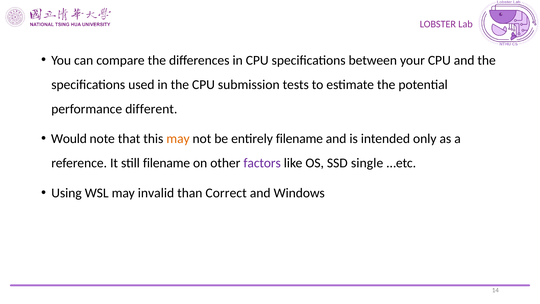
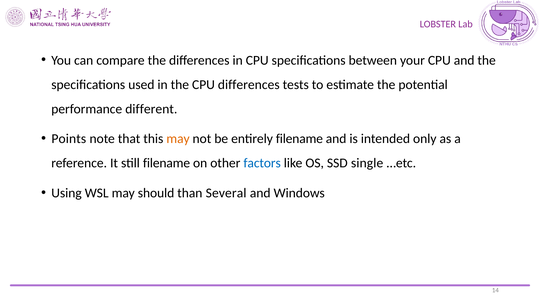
CPU submission: submission -> differences (249, 85)
Would: Would -> Points (69, 139)
factors colour: purple -> blue (262, 163)
invalid: invalid -> should (156, 193)
Correct: Correct -> Several (226, 193)
